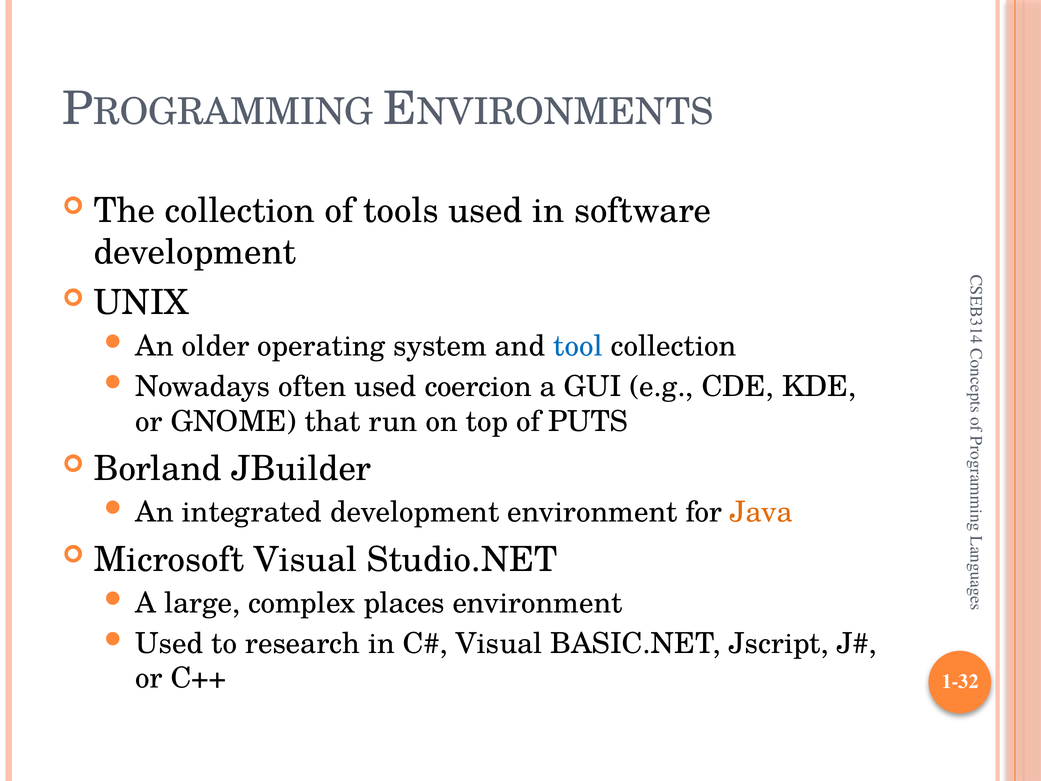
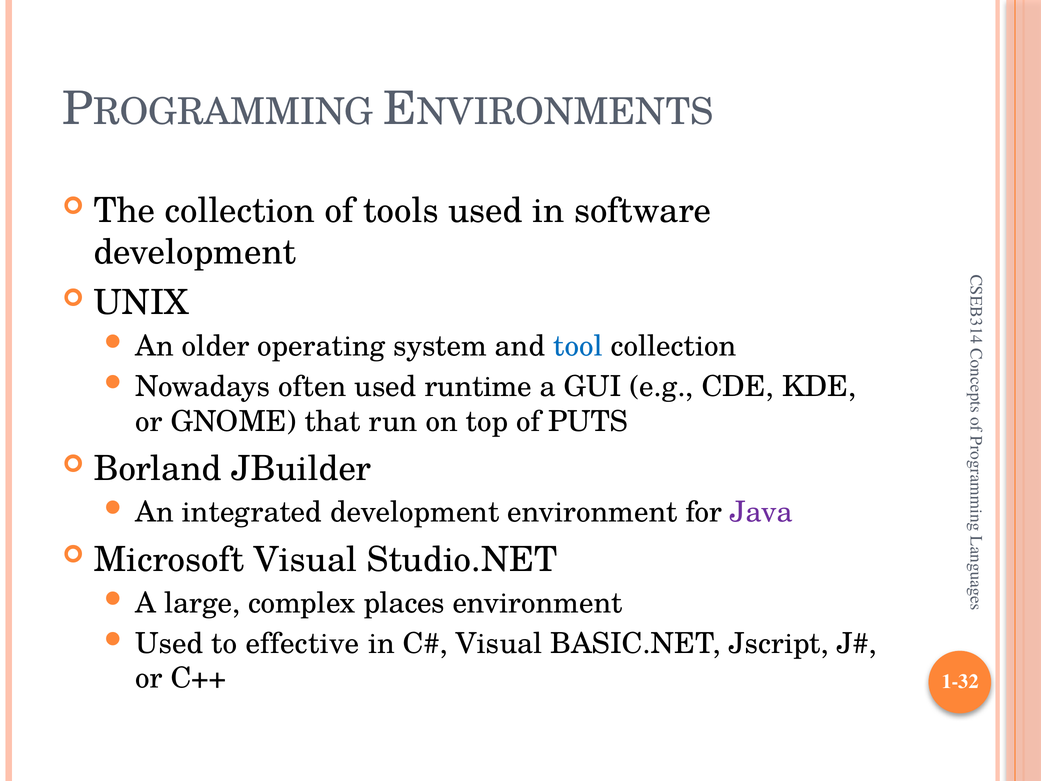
coercion: coercion -> runtime (478, 387)
Java colour: orange -> purple (761, 512)
research: research -> effective (302, 643)
